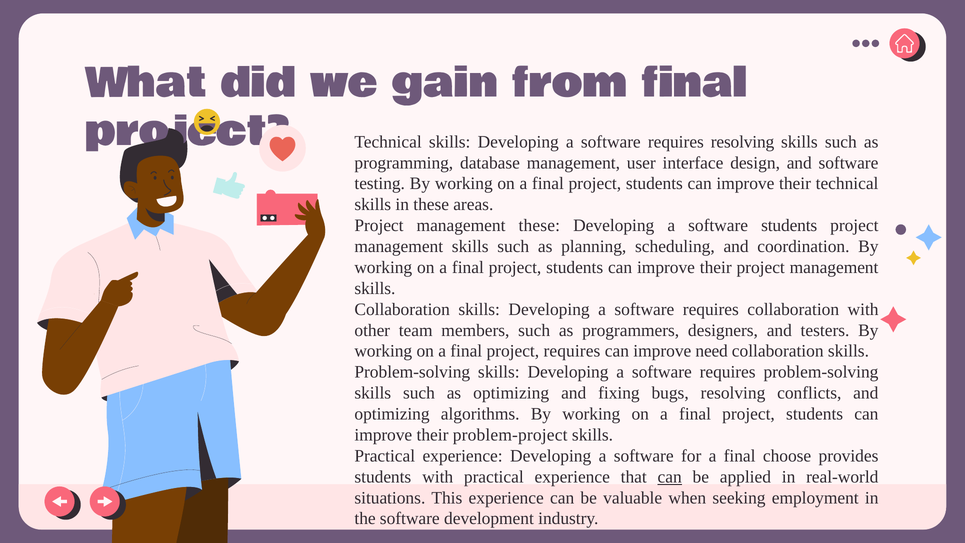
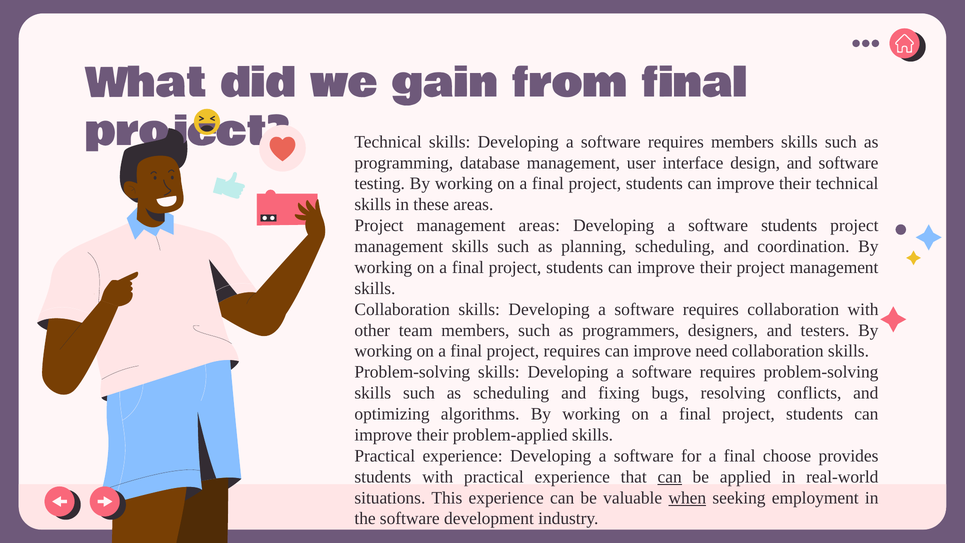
requires resolving: resolving -> members (743, 142)
management these: these -> areas (539, 226)
as optimizing: optimizing -> scheduling (511, 393)
problem-project: problem-project -> problem-applied (510, 435)
when underline: none -> present (687, 498)
